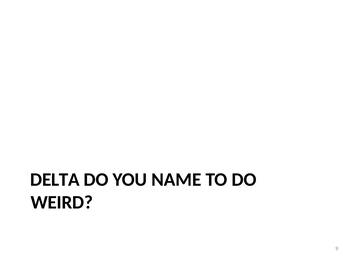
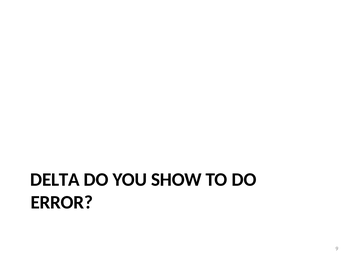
NAME: NAME -> SHOW (176, 180)
WEIRD: WEIRD -> ERROR (62, 203)
